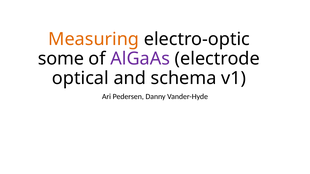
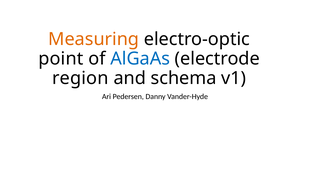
some: some -> point (61, 59)
AlGaAs colour: purple -> blue (140, 59)
optical: optical -> region (80, 78)
